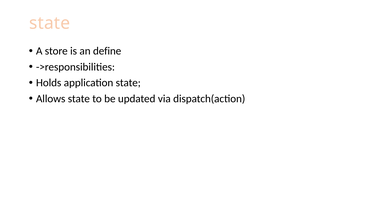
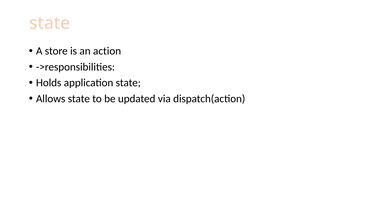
define: define -> action (107, 51)
